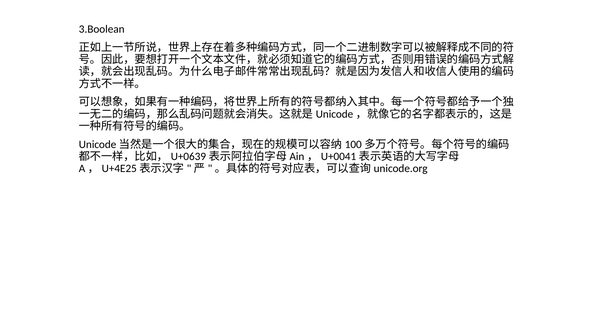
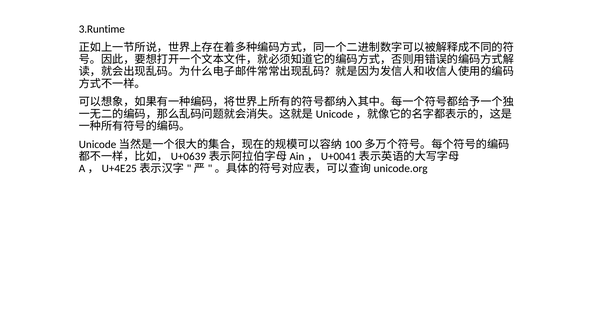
3.Boolean: 3.Boolean -> 3.Runtime (102, 29)
